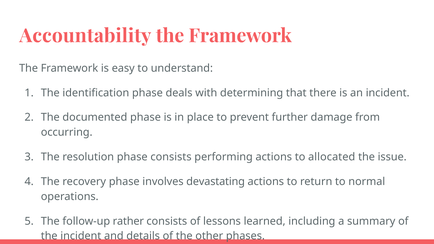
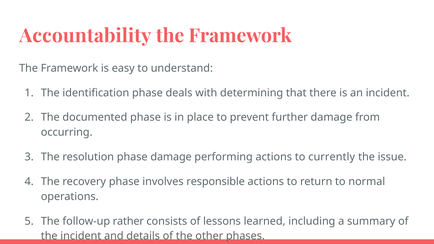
phase consists: consists -> damage (171, 157)
allocated: allocated -> currently (332, 157)
devastating: devastating -> responsible (216, 182)
